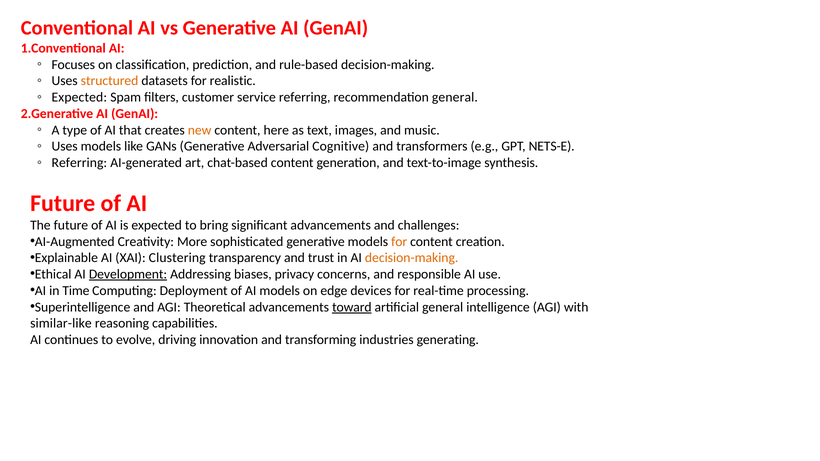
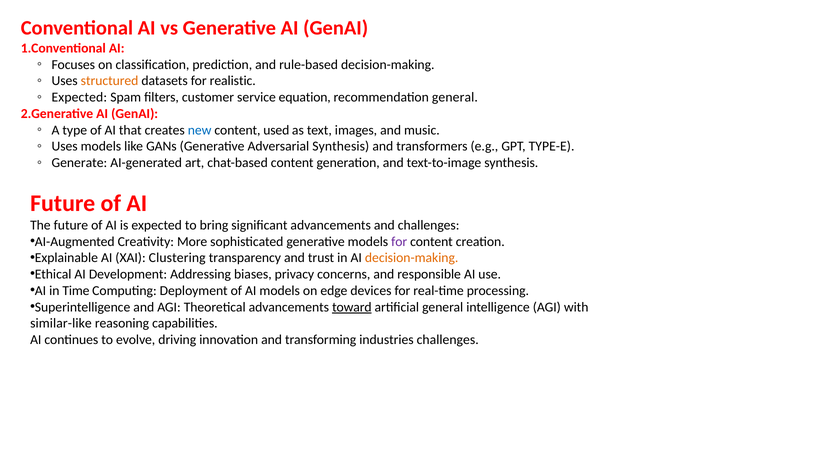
service referring: referring -> equation (305, 97)
new colour: orange -> blue (200, 130)
here: here -> used (276, 130)
Adversarial Cognitive: Cognitive -> Synthesis (341, 147)
NETS-E: NETS-E -> TYPE-E (552, 147)
Referring: Referring -> Generate (79, 163)
for colour: orange -> purple (399, 242)
Development underline: present -> none (128, 274)
industries generating: generating -> challenges (448, 340)
